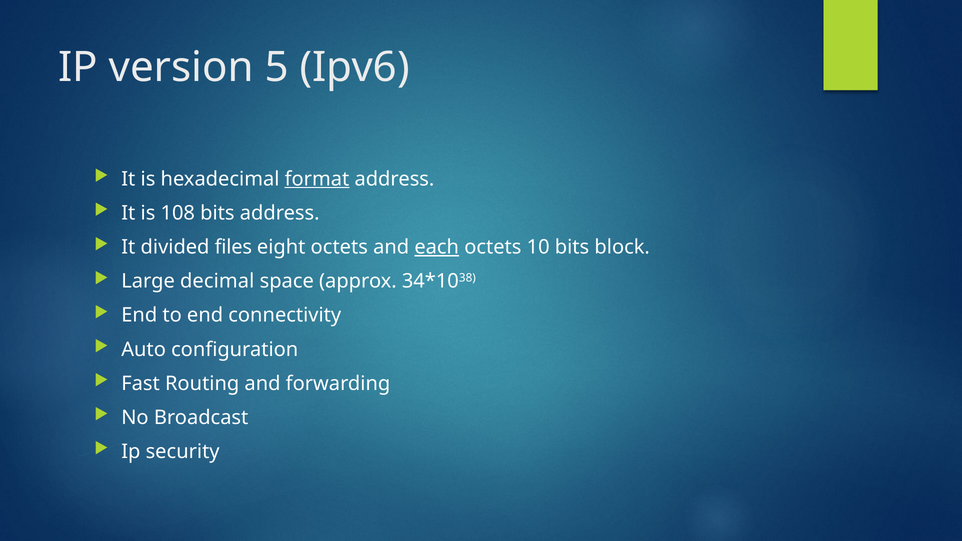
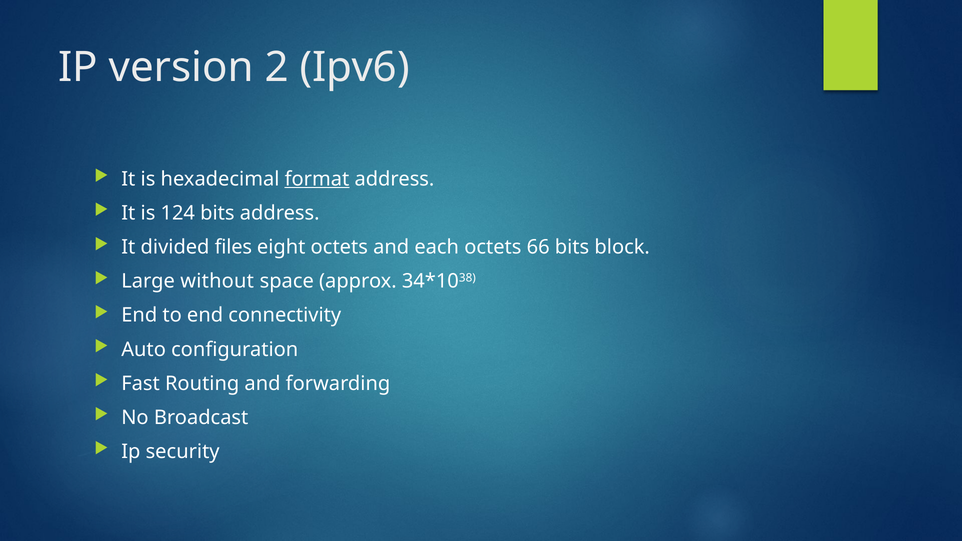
5: 5 -> 2 (277, 68)
108: 108 -> 124 (178, 213)
each underline: present -> none (437, 247)
10: 10 -> 66 (538, 247)
decimal: decimal -> without (217, 281)
